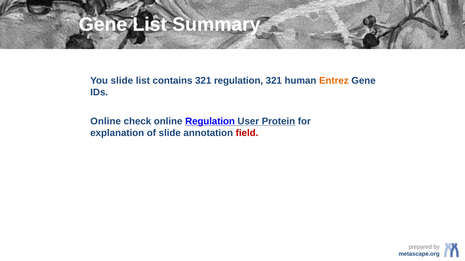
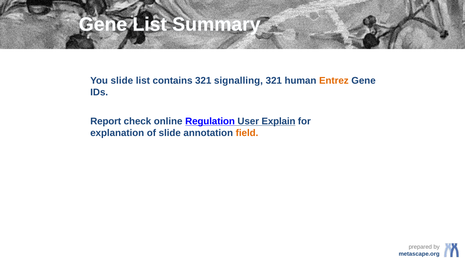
321 regulation: regulation -> signalling (238, 81)
Online: Online -> Report (106, 121)
Protein: Protein -> Explain (279, 121)
field colour: red -> orange (247, 133)
